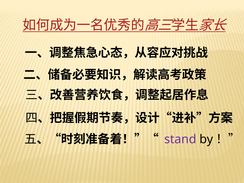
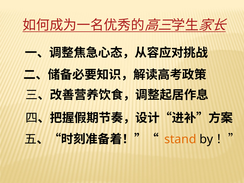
stand colour: purple -> orange (180, 139)
